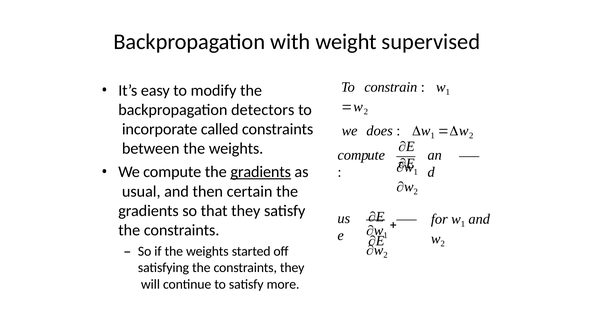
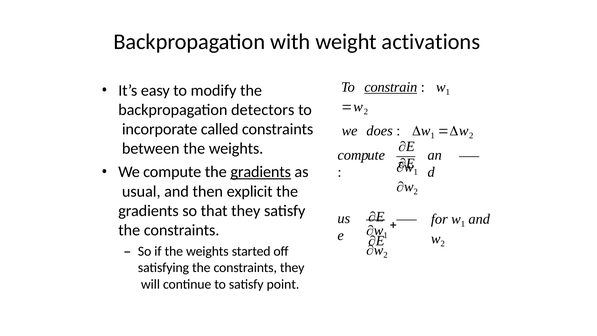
supervised: supervised -> activations (431, 42)
constrain underline: none -> present (391, 87)
certain: certain -> explicit (250, 191)
more: more -> point (283, 284)
